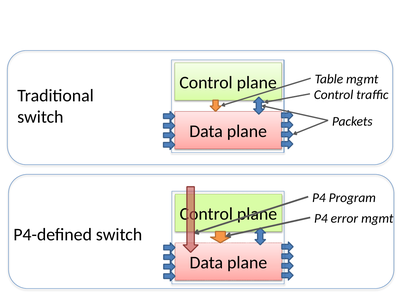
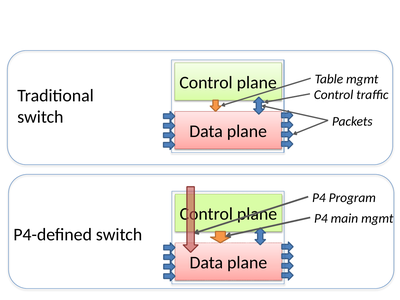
error: error -> main (344, 218)
